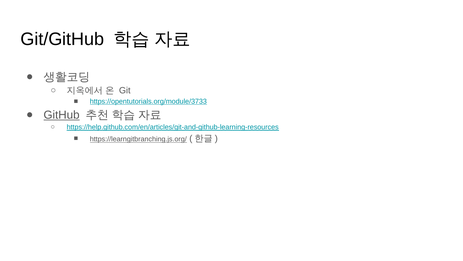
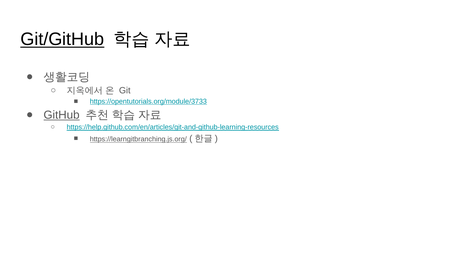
Git/GitHub underline: none -> present (62, 39)
